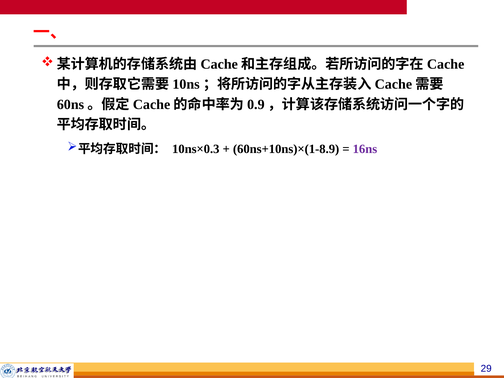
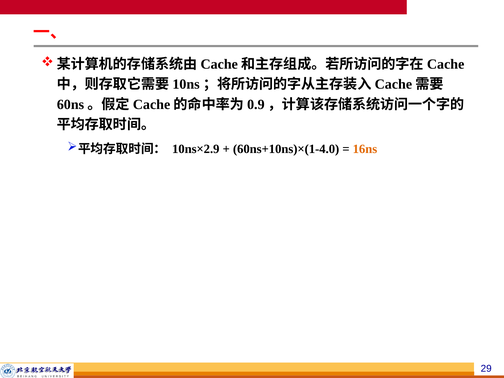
10ns×0.3: 10ns×0.3 -> 10ns×2.9 (196, 149)
60ns+10ns)×(1-8.9: 60ns+10ns)×(1-8.9 -> 60ns+10ns)×(1-4.0 (286, 149)
16ns colour: purple -> orange (365, 149)
